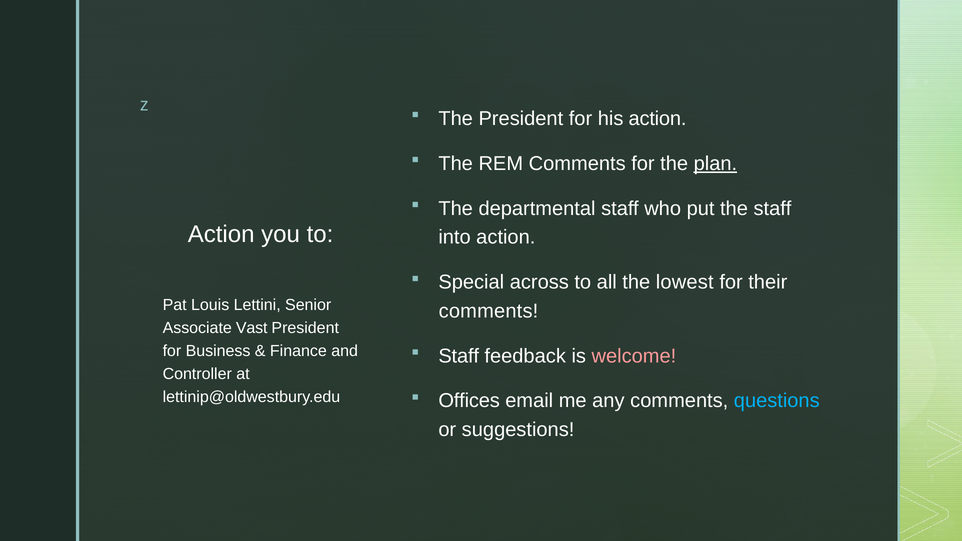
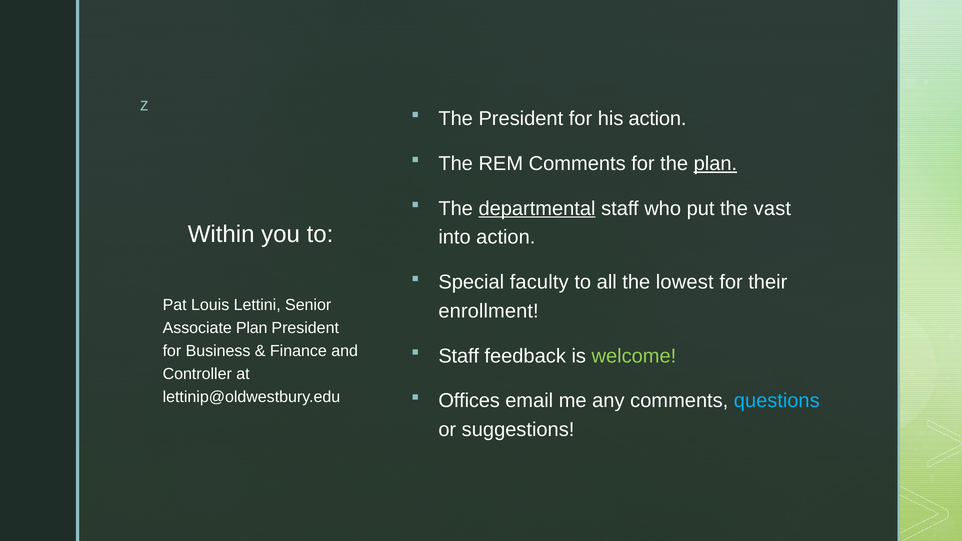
departmental underline: none -> present (537, 208)
the staff: staff -> vast (772, 208)
Action: Action -> Within (221, 235)
across: across -> faculty (539, 282)
comments: comments -> enrollment (489, 311)
Associate Vast: Vast -> Plan (252, 328)
welcome colour: pink -> light green (634, 356)
